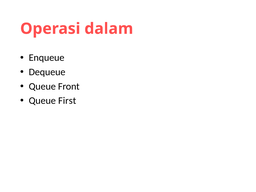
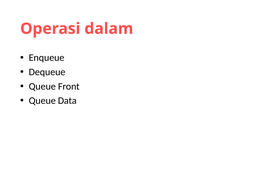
First: First -> Data (67, 101)
